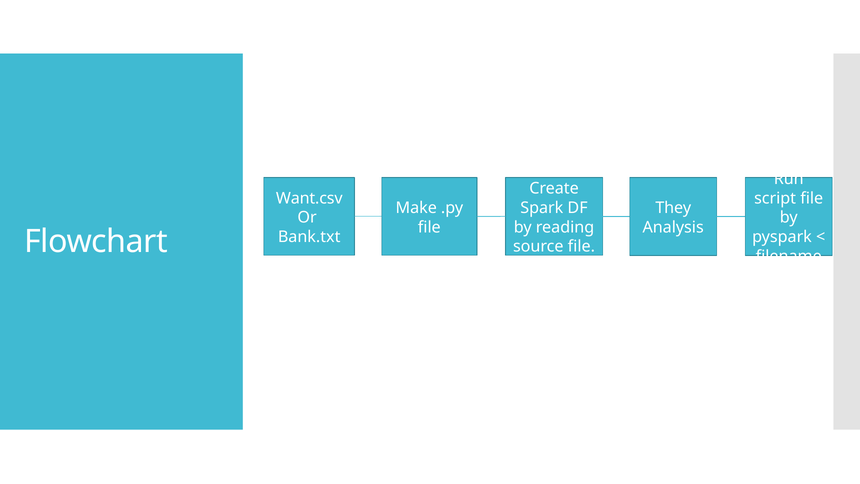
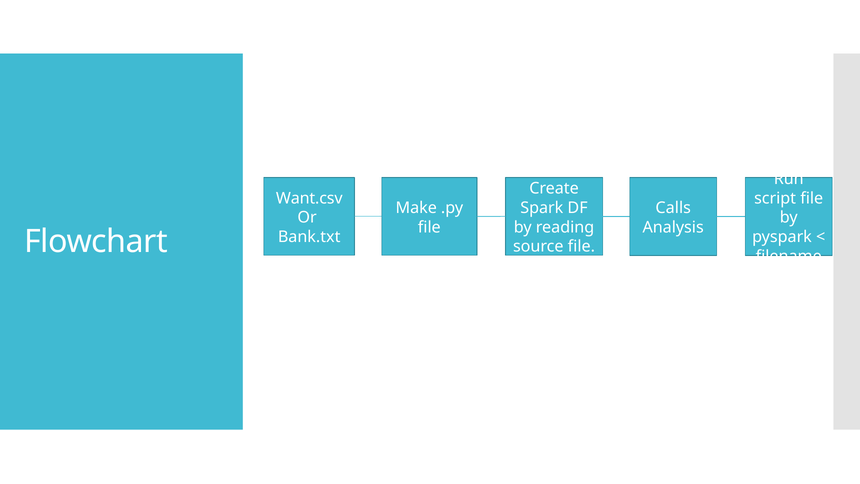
They: They -> Calls (673, 208)
